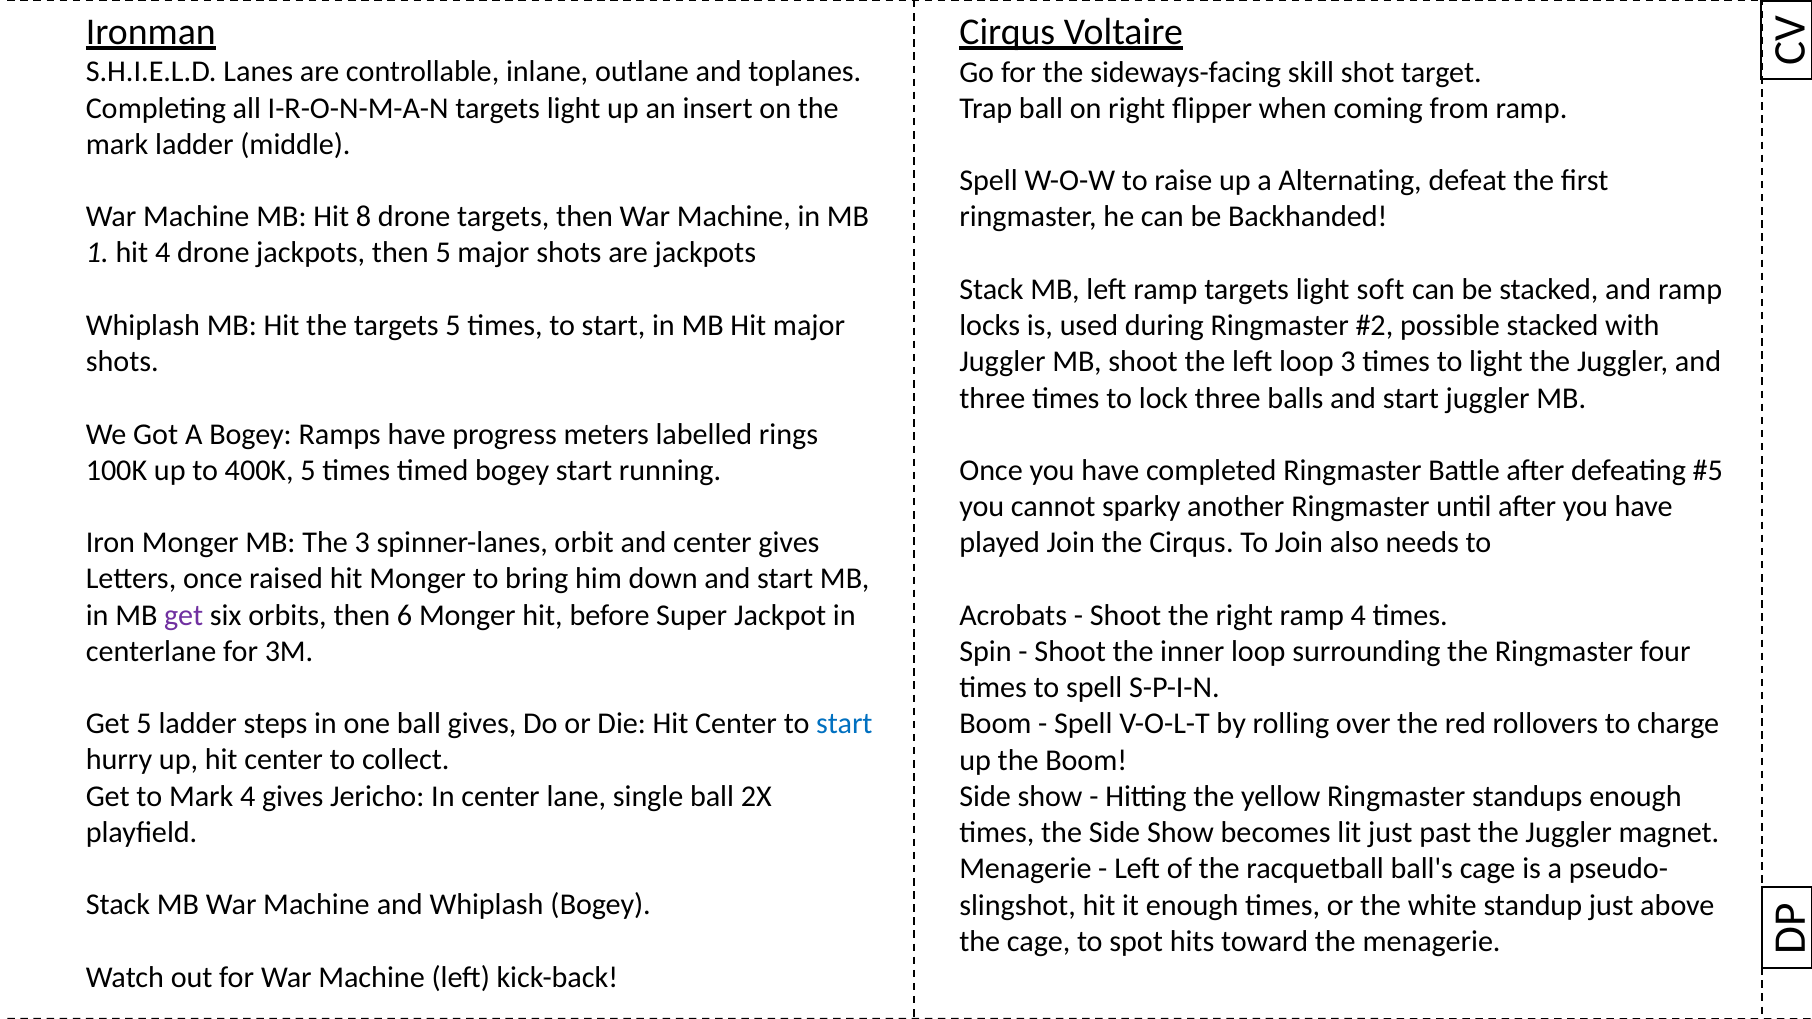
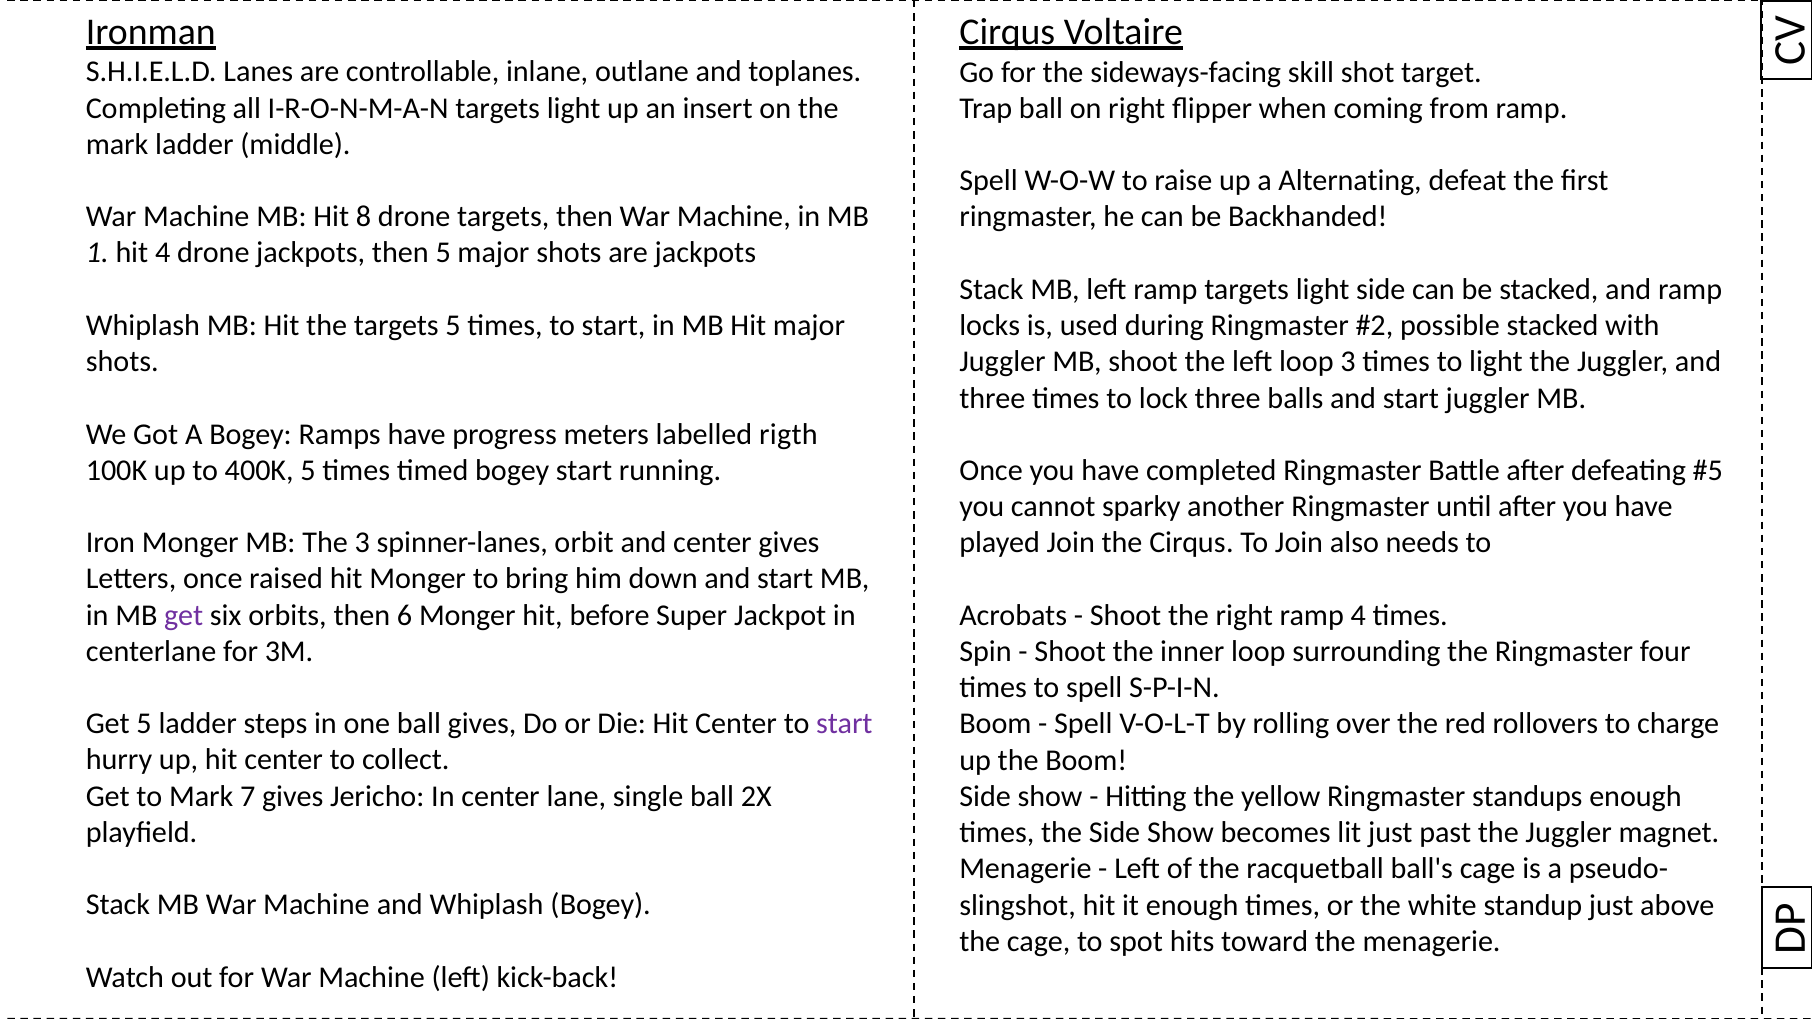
light soft: soft -> side (1381, 290)
rings: rings -> rigth (788, 434)
start colour: blue -> purple (844, 724)
Mark 4: 4 -> 7 (248, 796)
